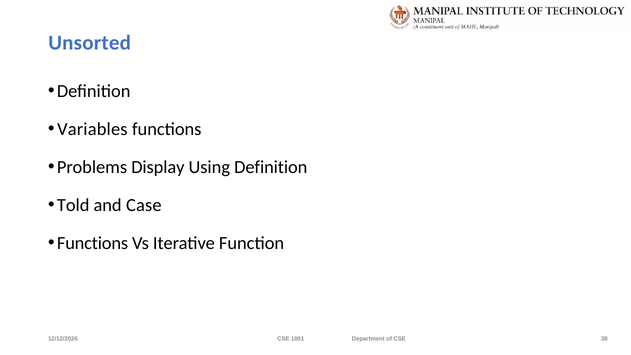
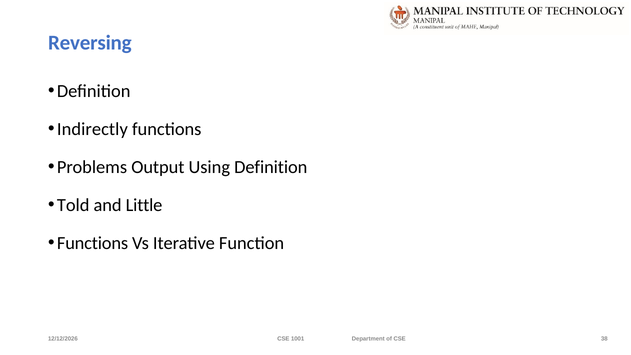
Unsorted: Unsorted -> Reversing (90, 43)
Variables: Variables -> Indirectly (92, 129)
Display: Display -> Output (158, 167)
Case: Case -> Little (144, 205)
